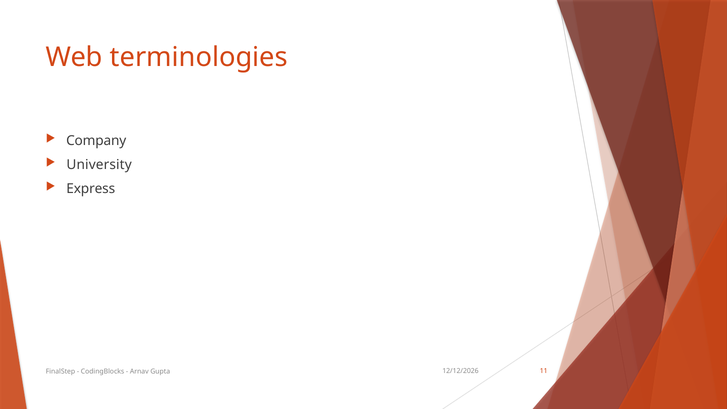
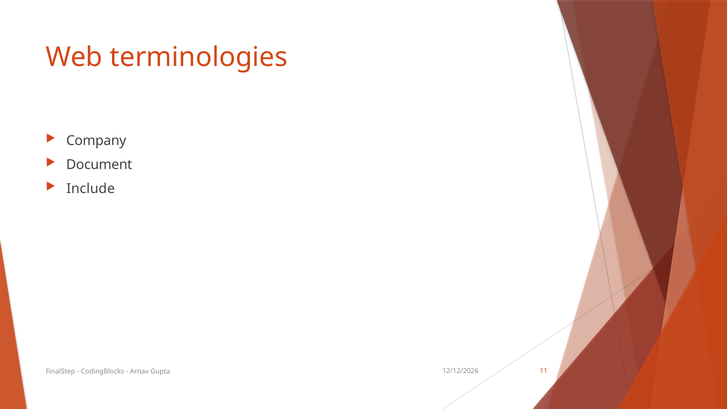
University: University -> Document (99, 165)
Express: Express -> Include (91, 189)
